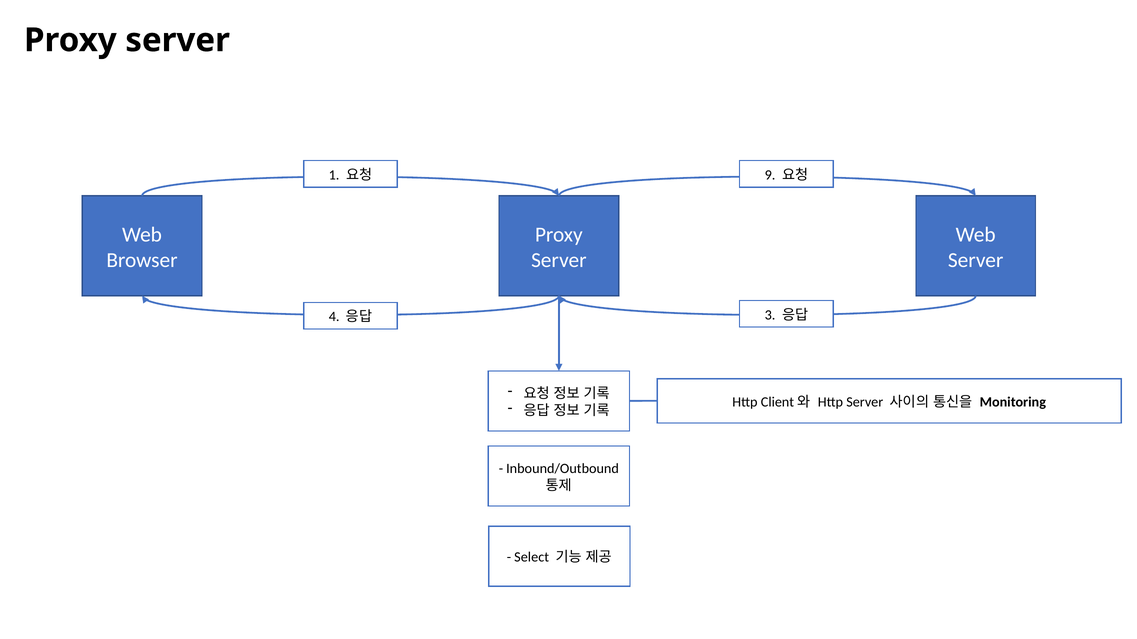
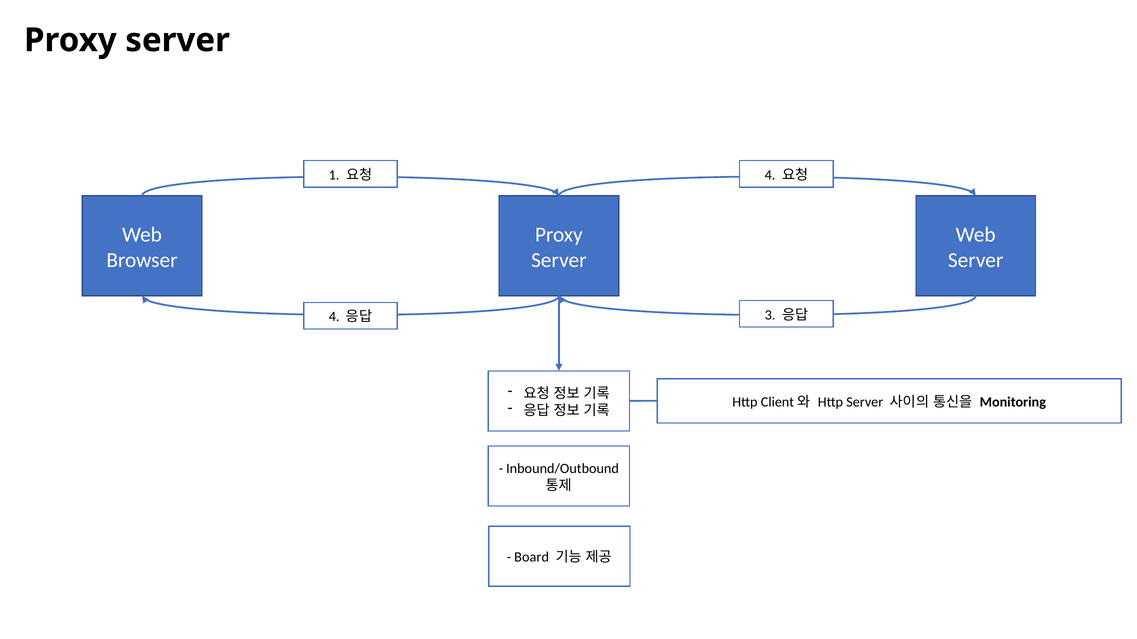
9: 9 -> 4 (770, 175)
Select: Select -> Board (532, 558)
